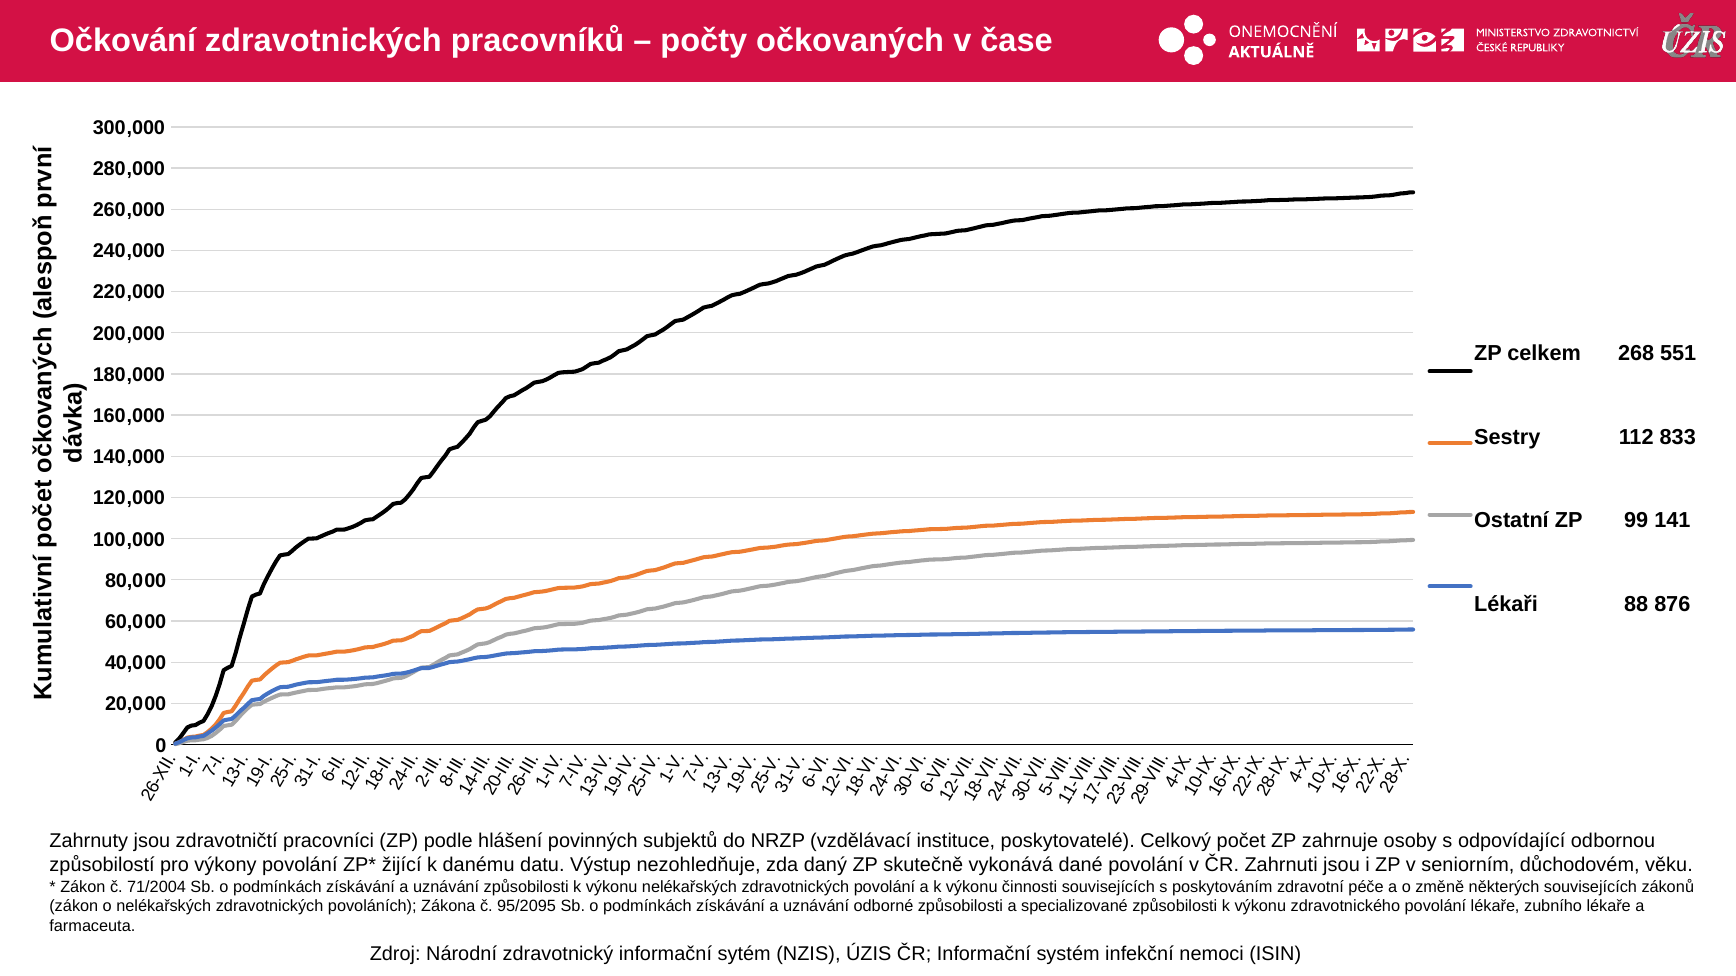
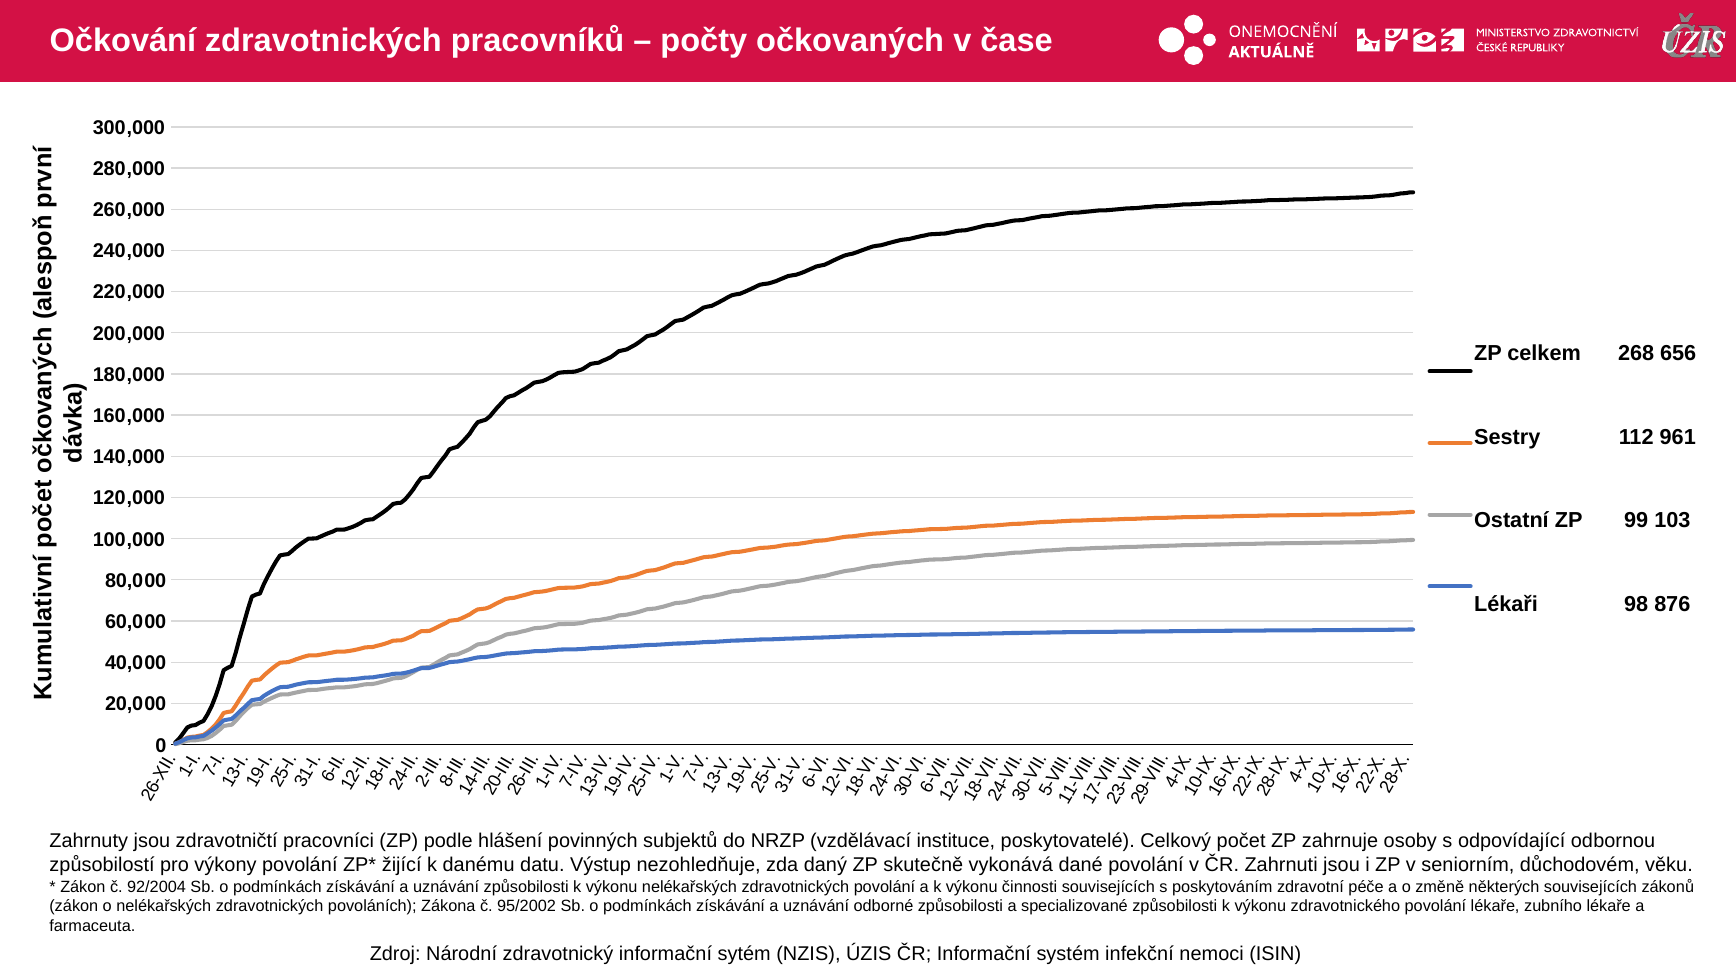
551: 551 -> 656 (1678, 354)
833: 833 -> 961 (1678, 437)
141: 141 -> 103 (1672, 521)
88: 88 -> 98 (1636, 605)
71/2004: 71/2004 -> 92/2004 (157, 887)
95/2095: 95/2095 -> 95/2002 (527, 907)
